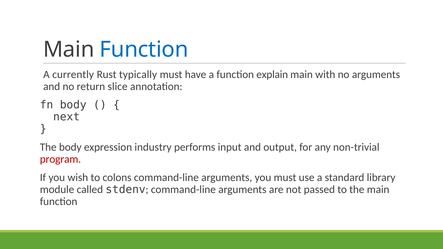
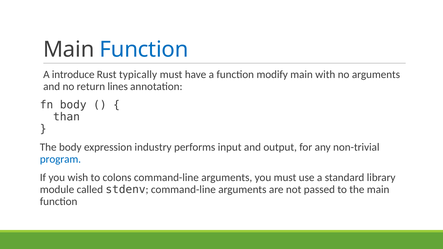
currently: currently -> introduce (73, 75)
explain: explain -> modify (272, 75)
slice: slice -> lines (118, 87)
next: next -> than (67, 117)
program colour: red -> blue (60, 159)
